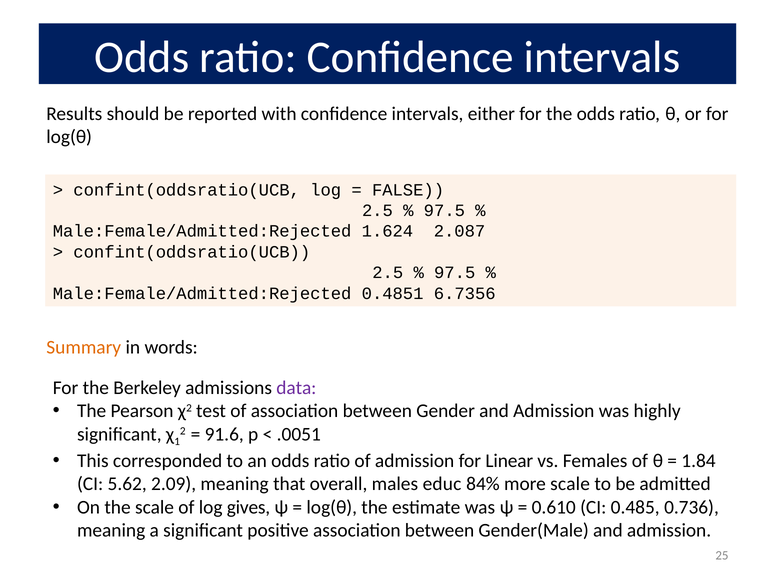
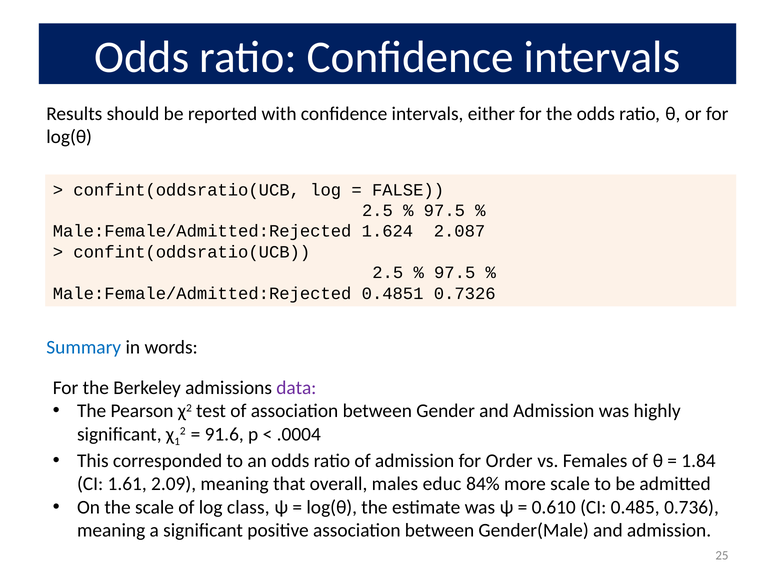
6.7356: 6.7356 -> 0.7326 (465, 293)
Summary colour: orange -> blue (84, 347)
.0051: .0051 -> .0004 (299, 434)
Linear: Linear -> Order (509, 460)
5.62: 5.62 -> 1.61 (127, 483)
gives: gives -> class (248, 507)
